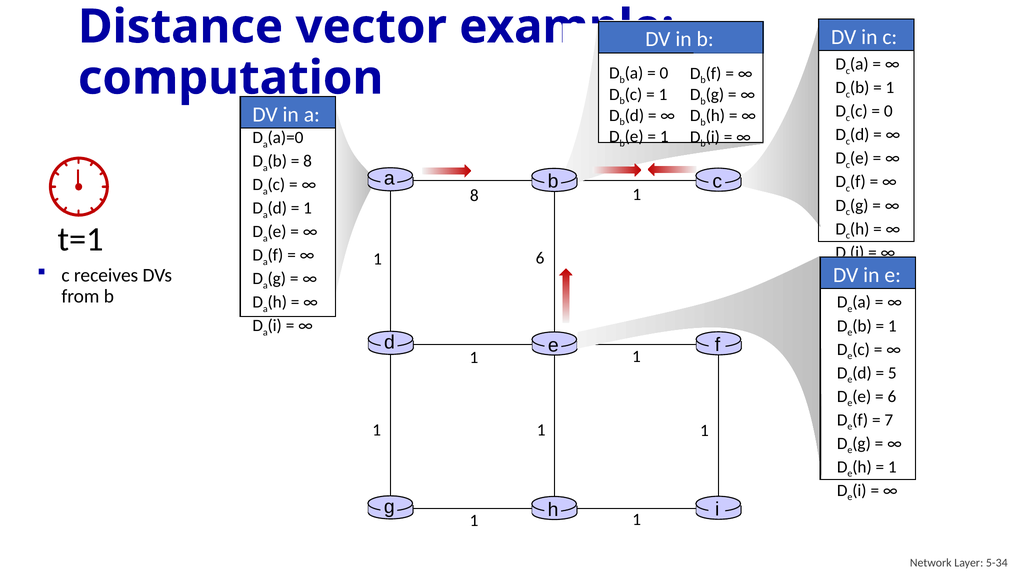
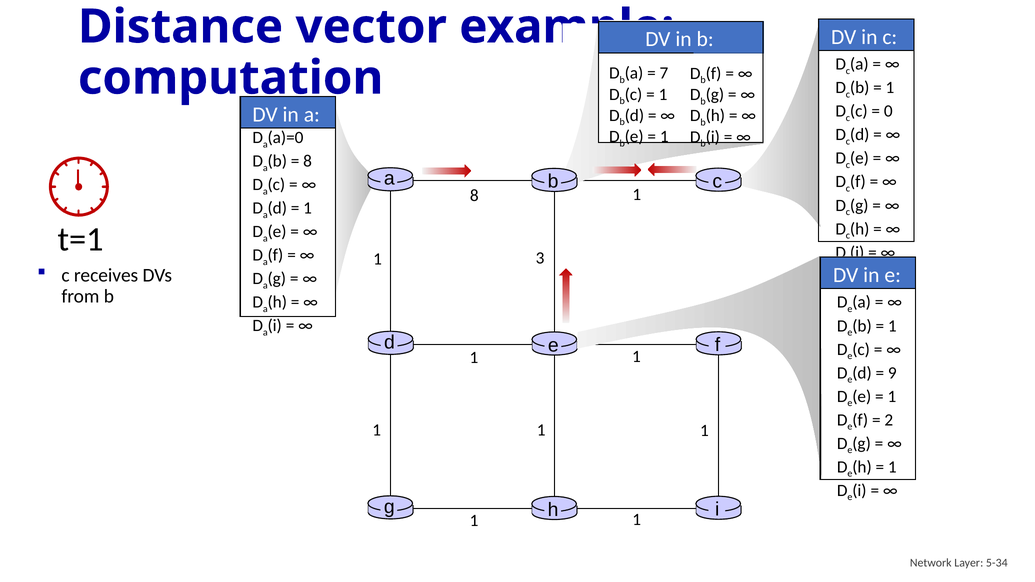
0: 0 -> 7 (664, 73)
1 6: 6 -> 3 (540, 258)
5: 5 -> 9 (892, 373)
6: 6 -> 1 (892, 397)
7: 7 -> 2 (889, 420)
